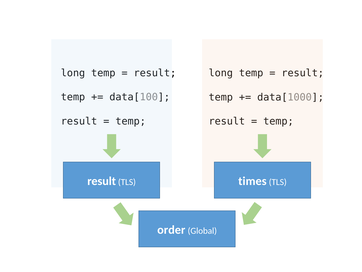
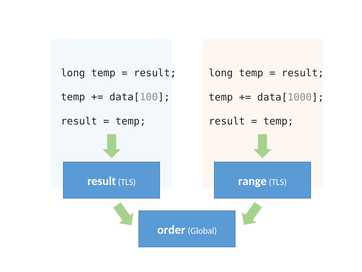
times: times -> range (252, 181)
